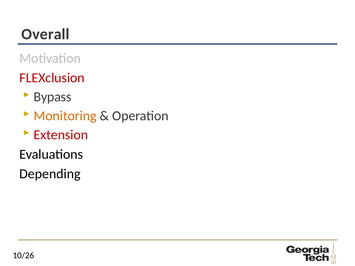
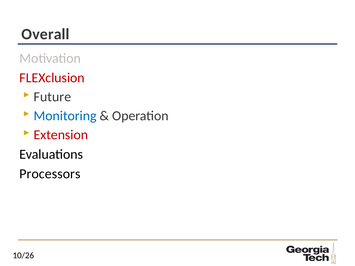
Bypass: Bypass -> Future (52, 97)
Monitoring colour: orange -> blue (65, 116)
Depending: Depending -> Processors (50, 174)
